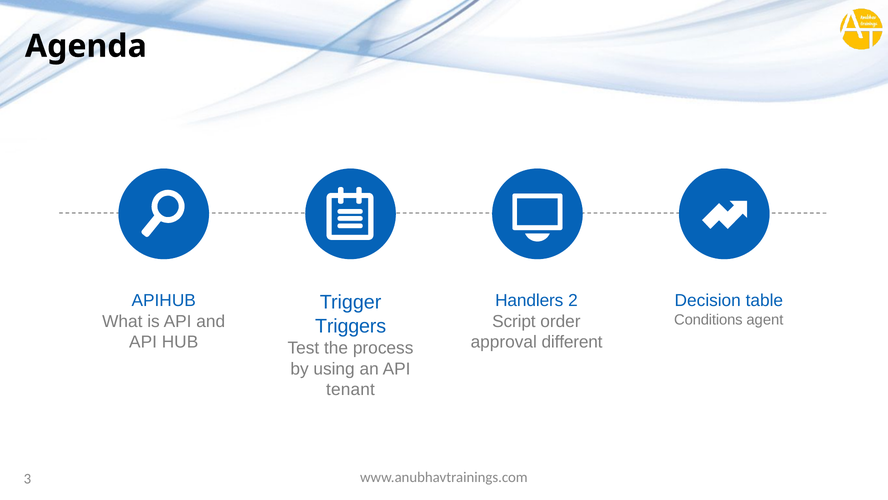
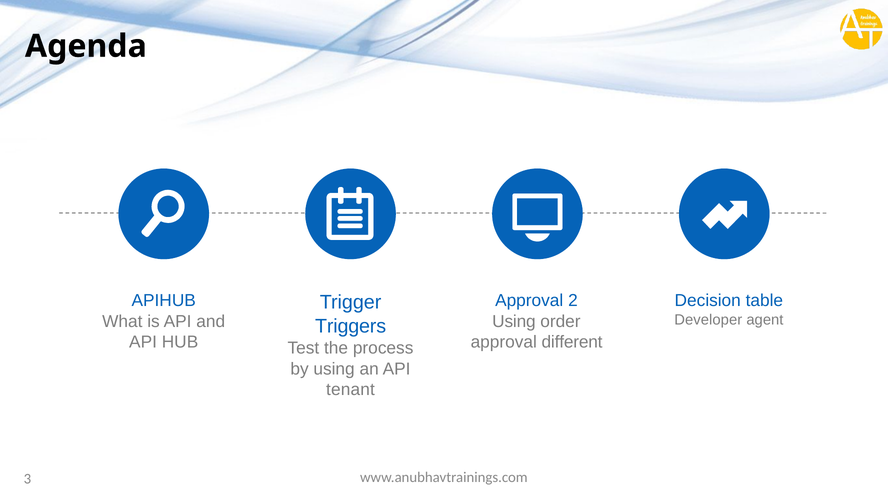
Handlers: Handlers -> Approval (529, 300)
Conditions: Conditions -> Developer (708, 319)
Script: Script -> Using (514, 321)
